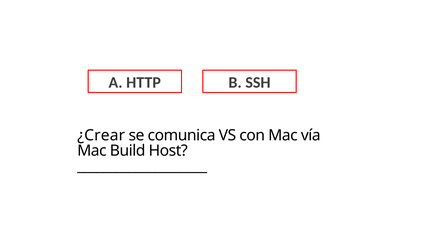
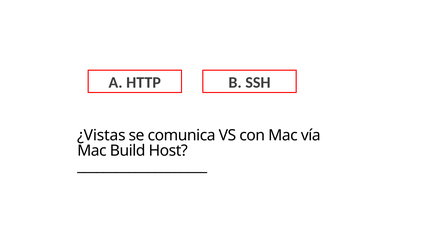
¿Crear: ¿Crear -> ¿Vistas (101, 136)
